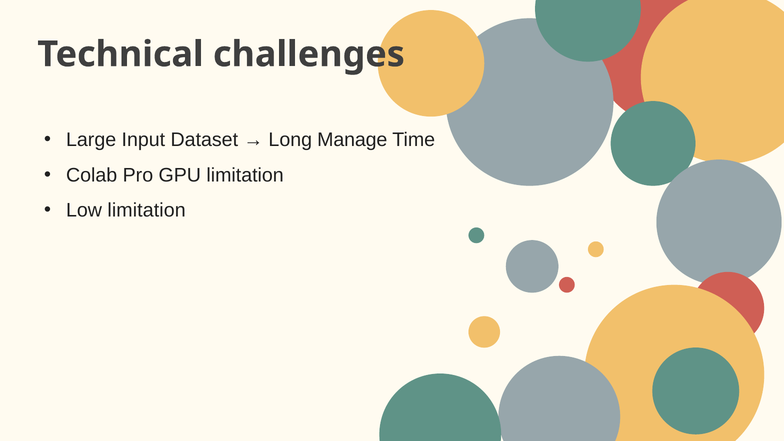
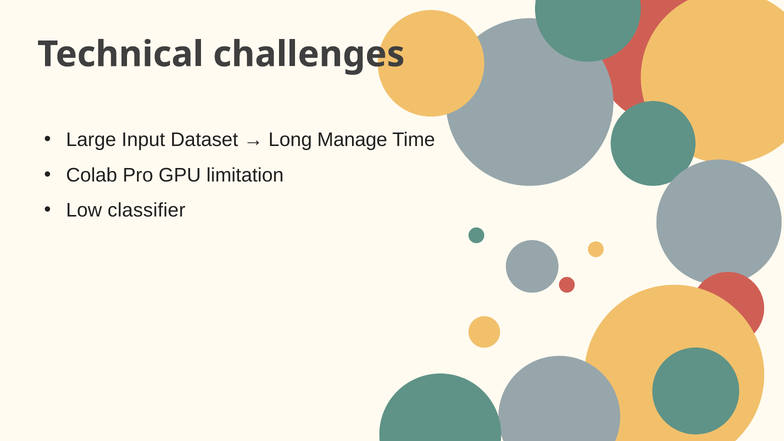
Low limitation: limitation -> classifier (147, 210)
